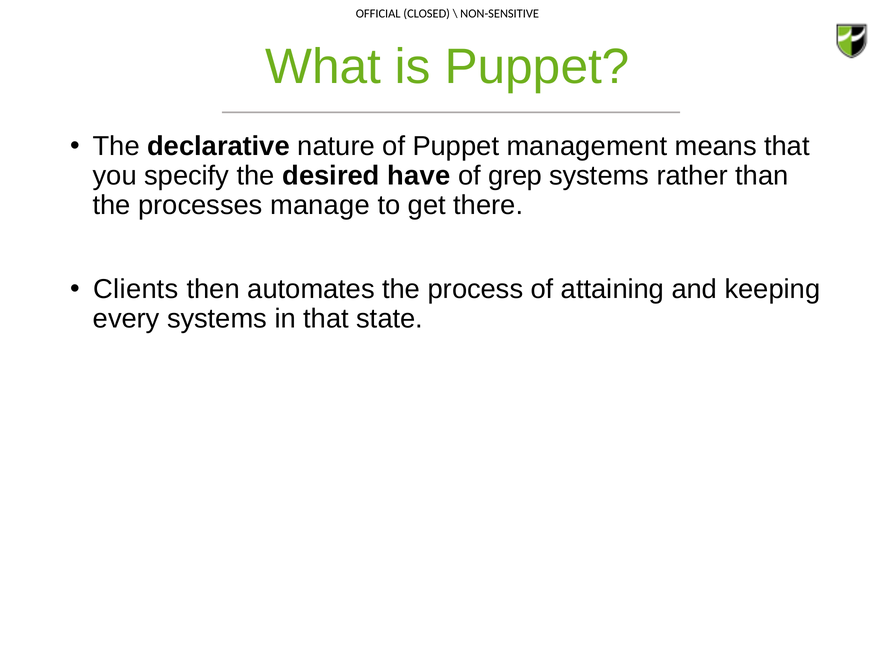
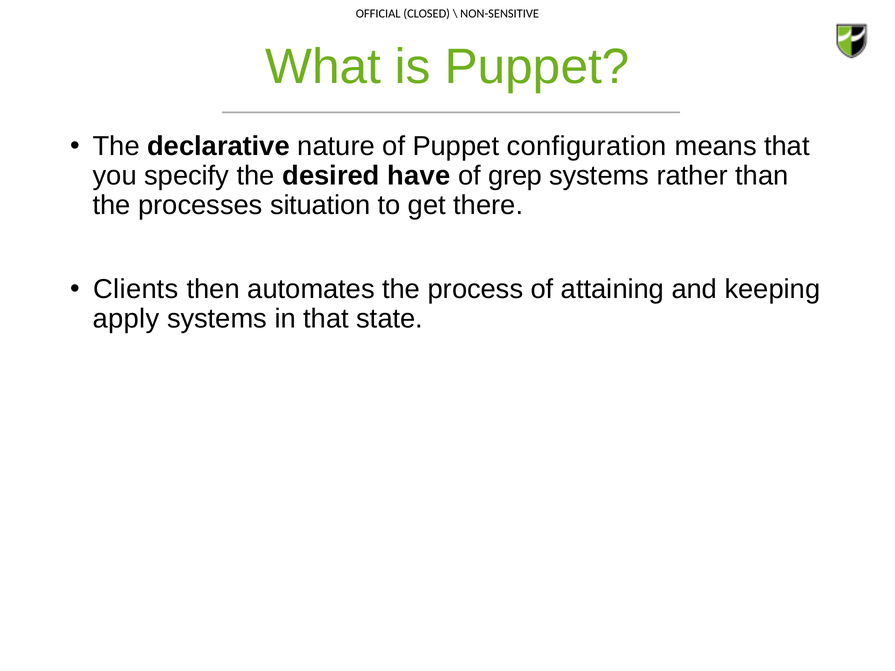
management: management -> configuration (587, 146)
manage: manage -> situation (320, 205)
every: every -> apply (126, 319)
